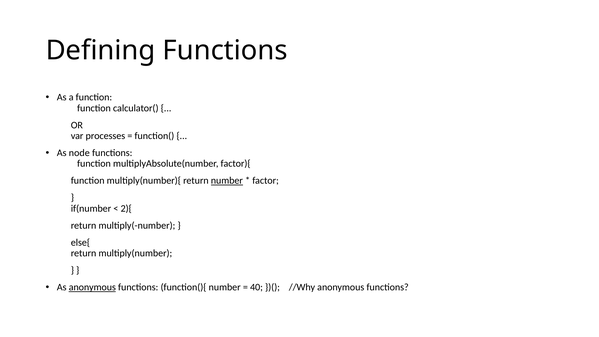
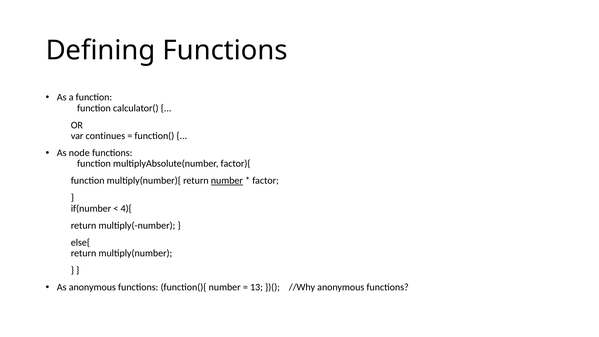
processes: processes -> continues (105, 136)
2){: 2){ -> 4){ (126, 208)
anonymous underline: present -> none (92, 287)
40: 40 -> 13 (256, 287)
